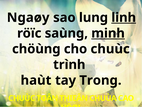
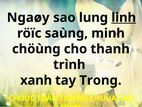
minh underline: present -> none (108, 33)
cho chuùc: chuùc -> thanh (110, 49)
haùt: haùt -> xanh (36, 80)
